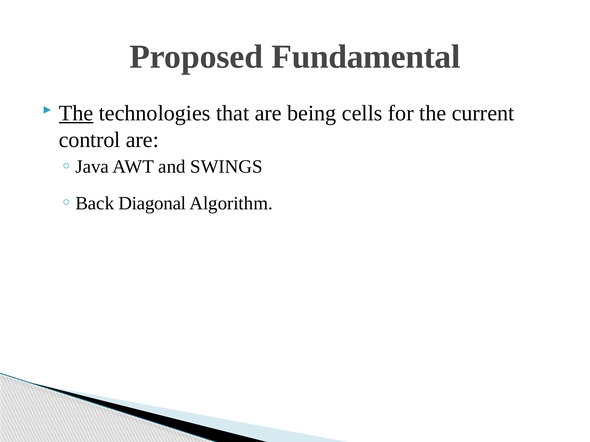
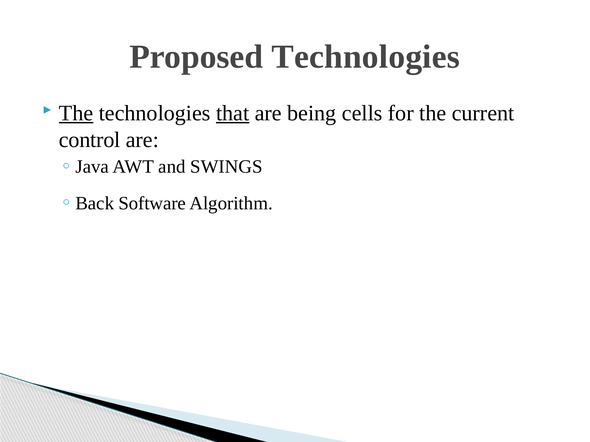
Proposed Fundamental: Fundamental -> Technologies (366, 57)
that underline: none -> present (233, 113)
Diagonal: Diagonal -> Software (152, 203)
